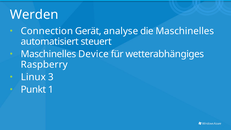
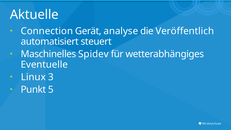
Werden: Werden -> Aktuelle (34, 15)
die Maschinelles: Maschinelles -> Veröffentlich (185, 31)
Device: Device -> Spidev (93, 54)
Raspberry: Raspberry -> Eventuelle (44, 64)
1: 1 -> 5 (51, 90)
